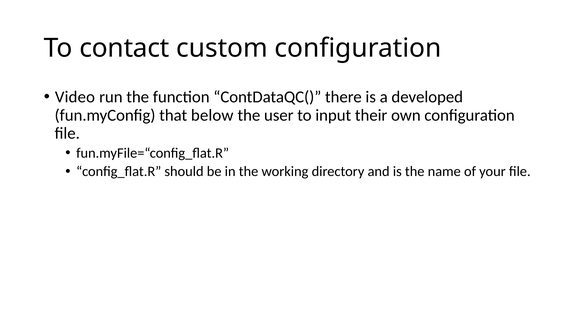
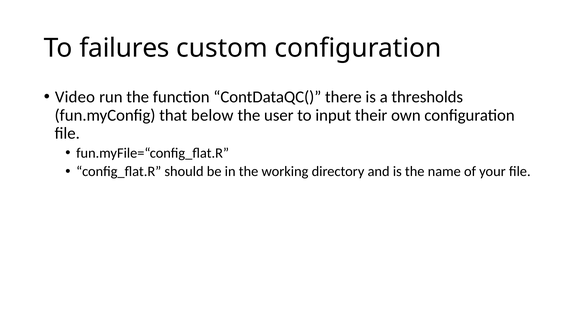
contact: contact -> failures (124, 48)
developed: developed -> thresholds (427, 97)
